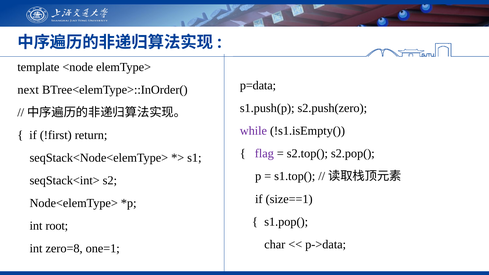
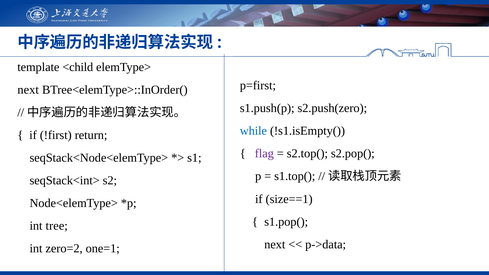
<node: <node -> <child (78, 67)
p=data: p=data -> p=first (258, 86)
while colour: purple -> blue (253, 131)
root: root -> tree (57, 226)
char: char -> next (275, 244)
zero=8: zero=8 -> zero=2 (64, 249)
